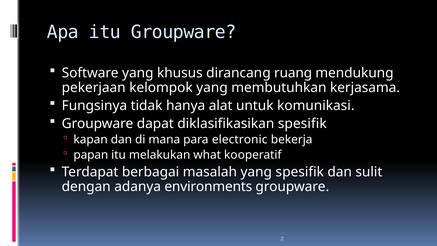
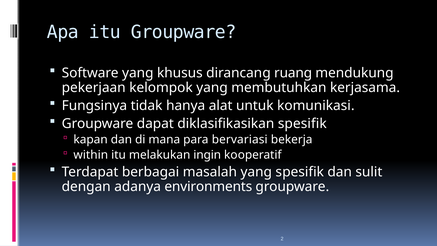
electronic: electronic -> bervariasi (240, 140)
papan: papan -> within (91, 155)
what: what -> ingin (207, 155)
